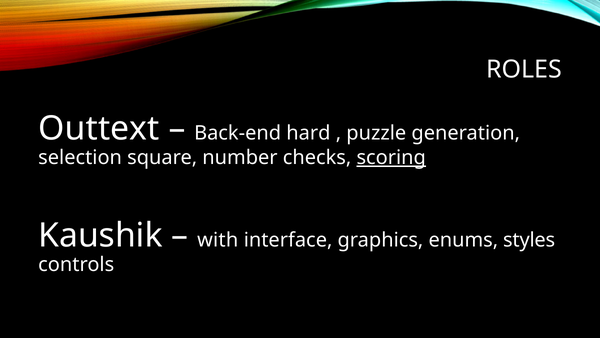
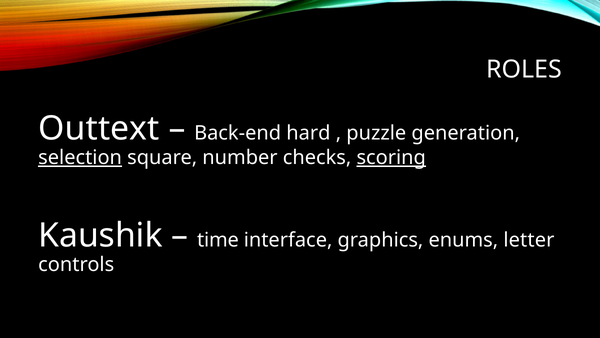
selection underline: none -> present (80, 157)
with: with -> time (218, 240)
styles: styles -> letter (529, 240)
